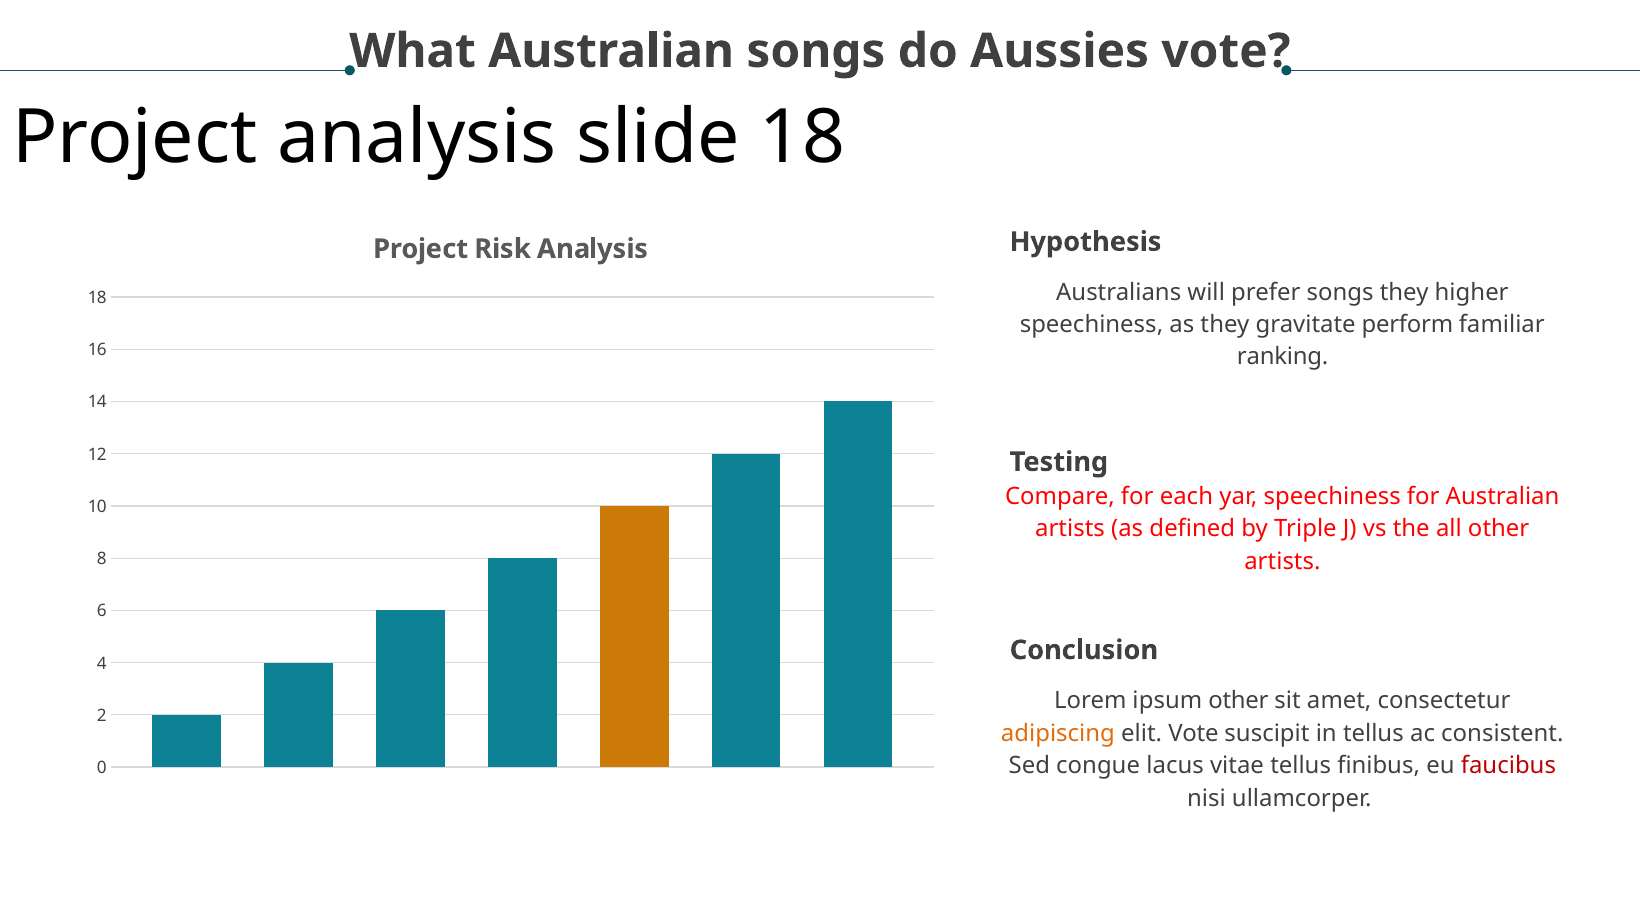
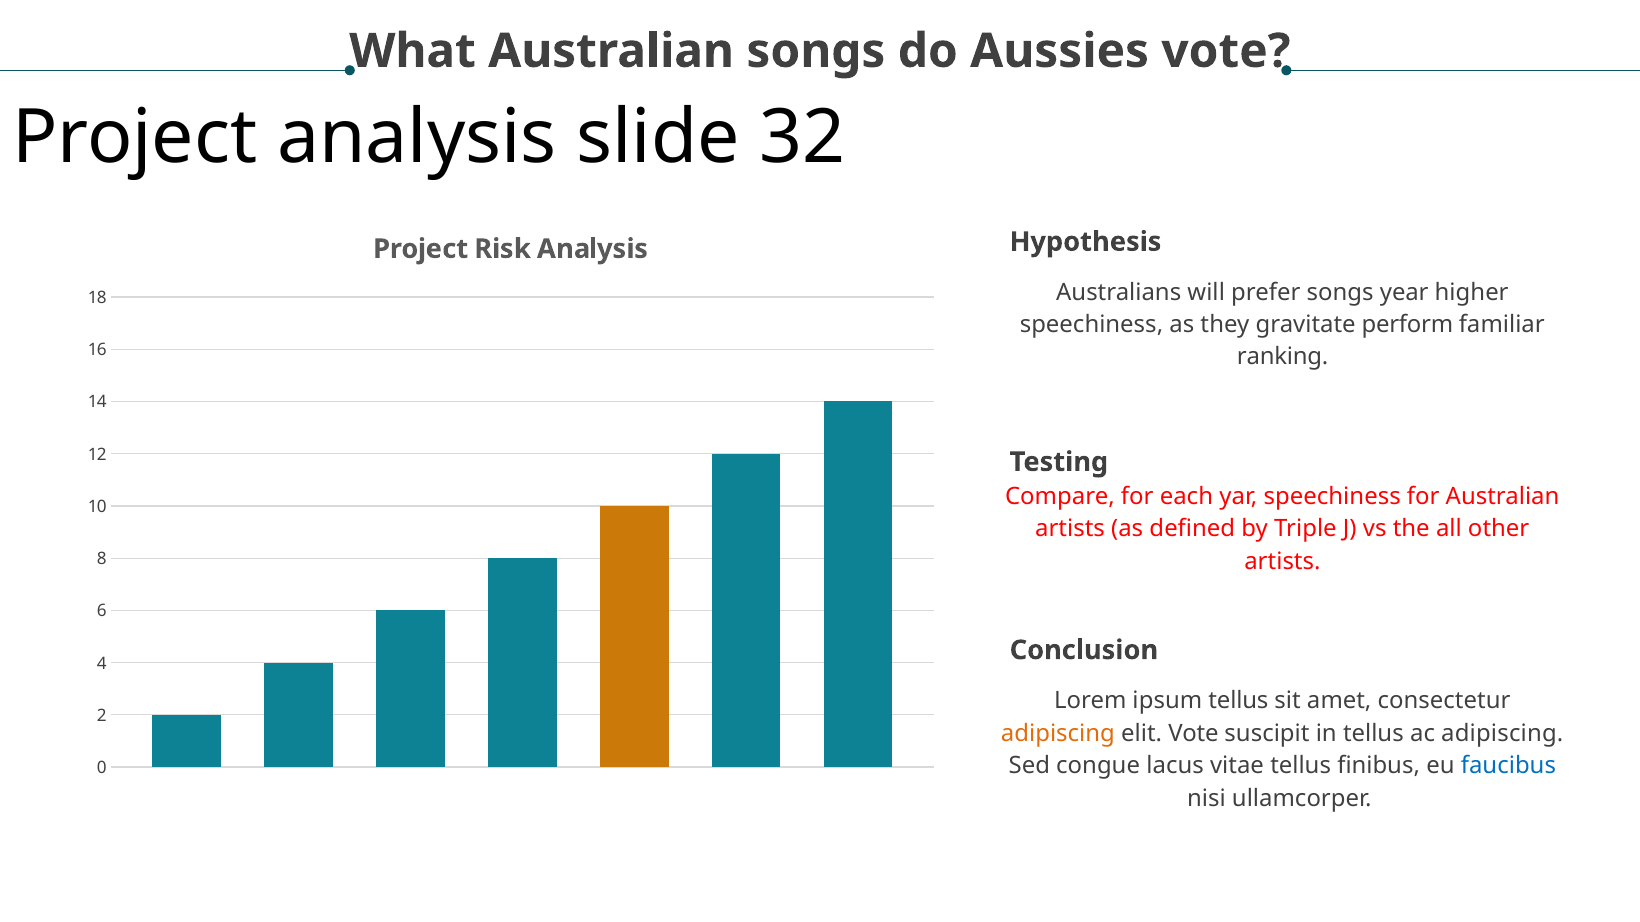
slide 18: 18 -> 32 (802, 138)
songs they: they -> year (1404, 292)
ipsum other: other -> tellus (1238, 701)
ac consistent: consistent -> adipiscing (1502, 734)
faucibus colour: red -> blue (1508, 766)
